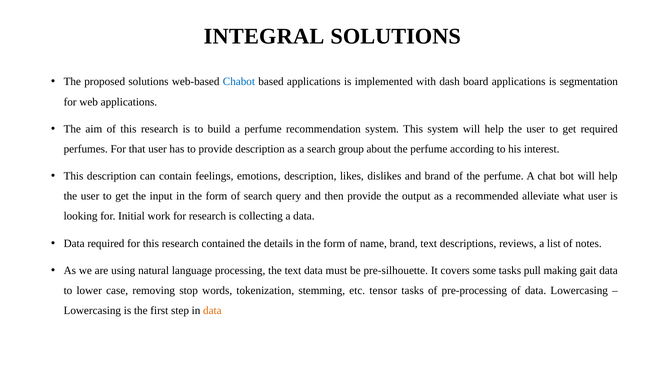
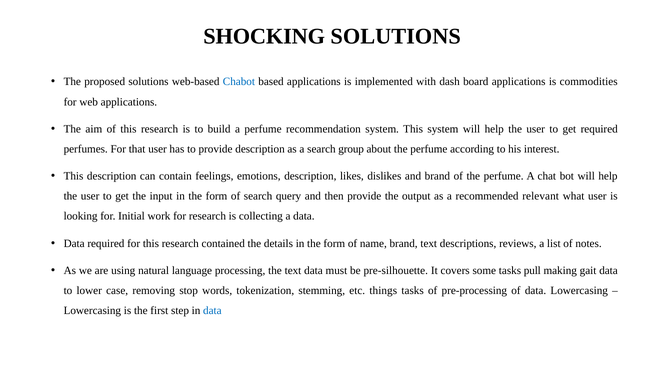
INTEGRAL: INTEGRAL -> SHOCKING (264, 36)
segmentation: segmentation -> commodities (589, 82)
alleviate: alleviate -> relevant (541, 196)
tensor: tensor -> things (383, 290)
data colour: orange -> blue (212, 311)
